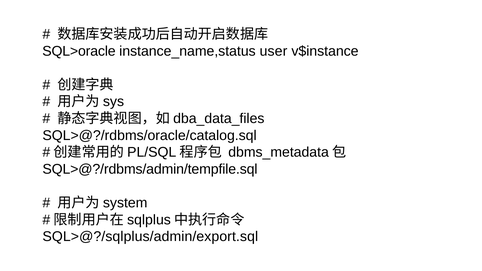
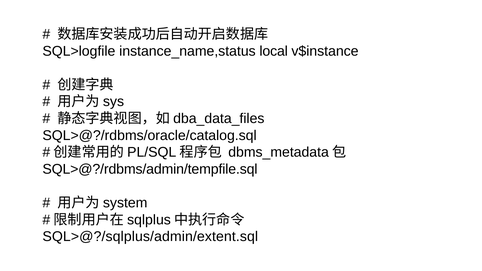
SQL>oracle: SQL>oracle -> SQL>logfile (79, 51)
user: user -> local (274, 51)
SQL>@?/sqlplus/admin/export.sql: SQL>@?/sqlplus/admin/export.sql -> SQL>@?/sqlplus/admin/extent.sql (150, 237)
